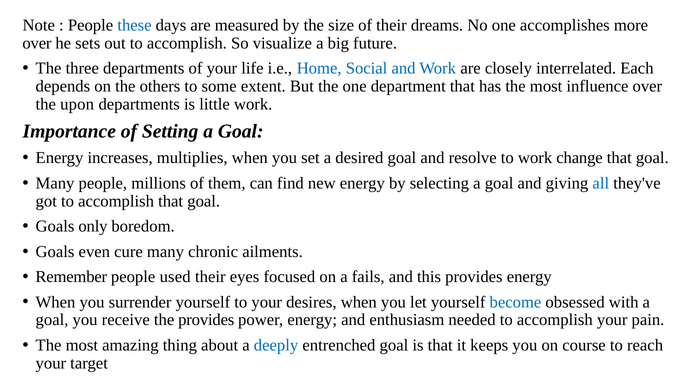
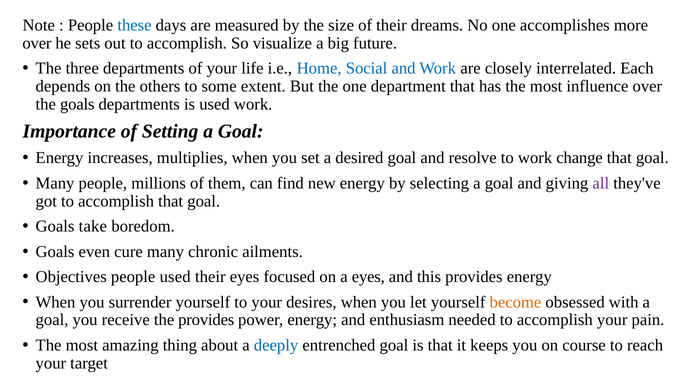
the upon: upon -> goals (77, 104)
is little: little -> used (215, 104)
all colour: blue -> purple (601, 183)
only: only -> take (93, 226)
Remember: Remember -> Objectives (71, 277)
a fails: fails -> eyes (368, 277)
become colour: blue -> orange (515, 302)
